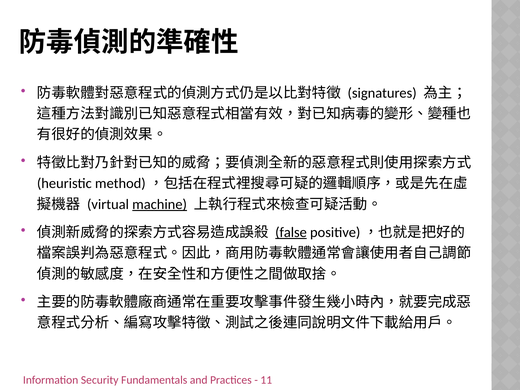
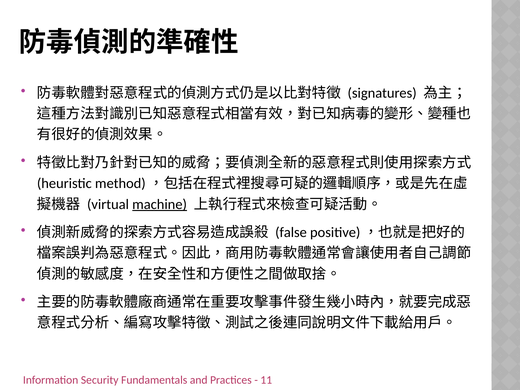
false underline: present -> none (291, 232)
